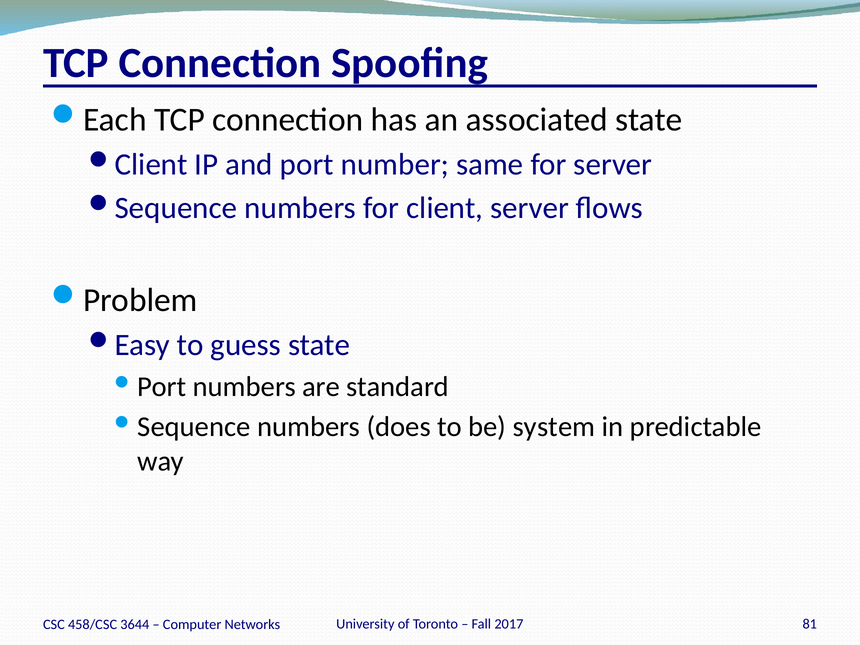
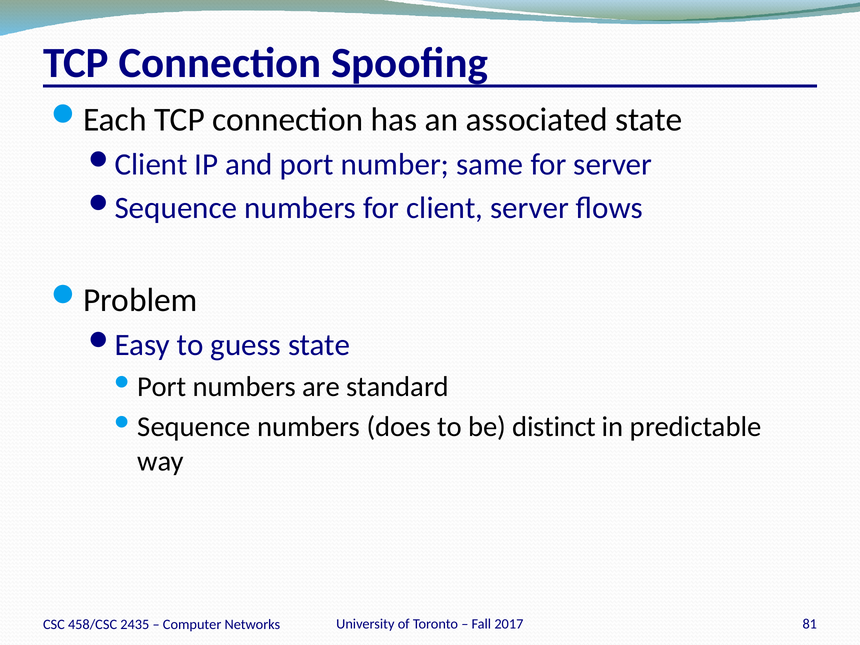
system: system -> distinct (554, 427)
3644: 3644 -> 2435 (135, 625)
